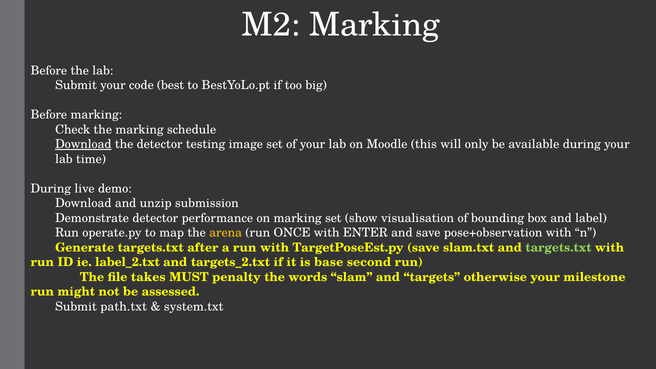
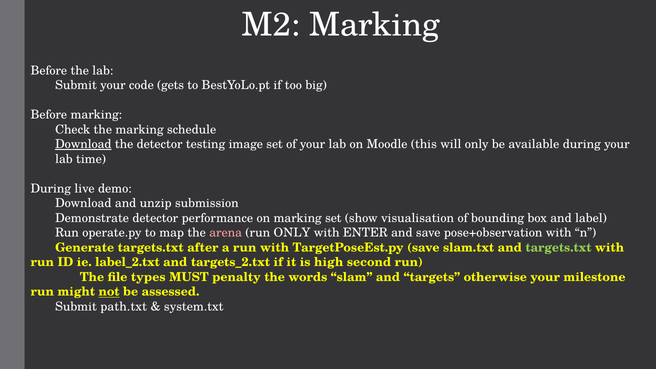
best: best -> gets (171, 85)
arena colour: yellow -> pink (226, 233)
run ONCE: ONCE -> ONLY (292, 233)
base: base -> high (329, 262)
takes: takes -> types (148, 277)
not underline: none -> present (109, 292)
